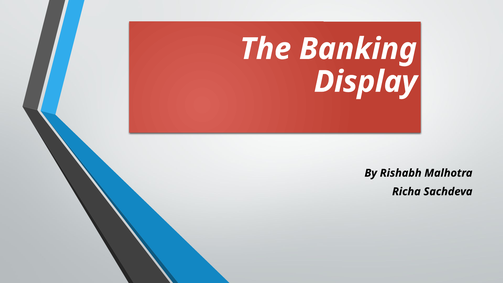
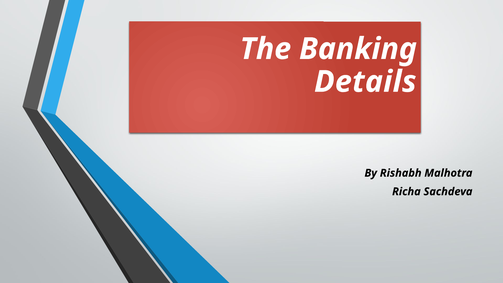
Display: Display -> Details (365, 82)
